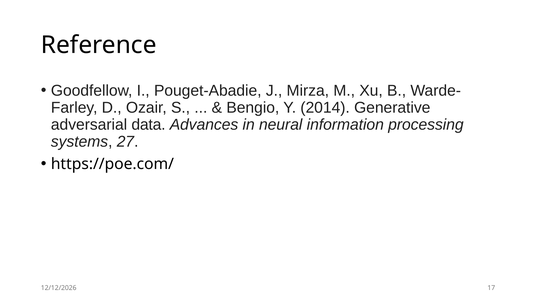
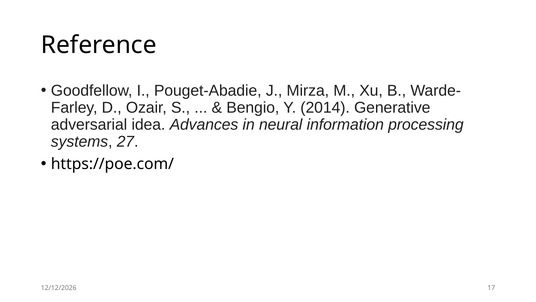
data: data -> idea (148, 124)
